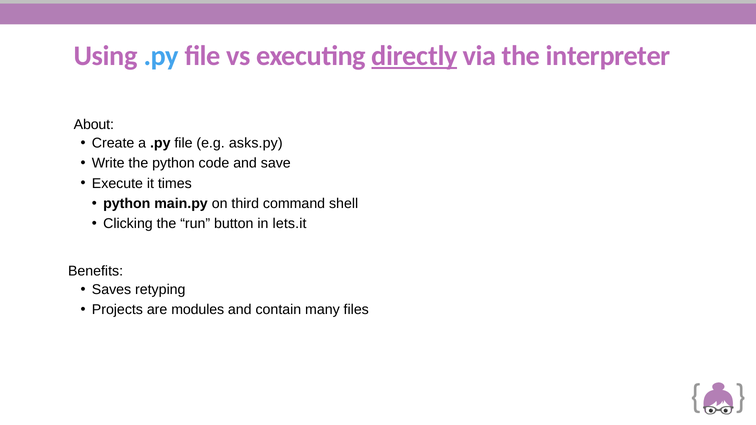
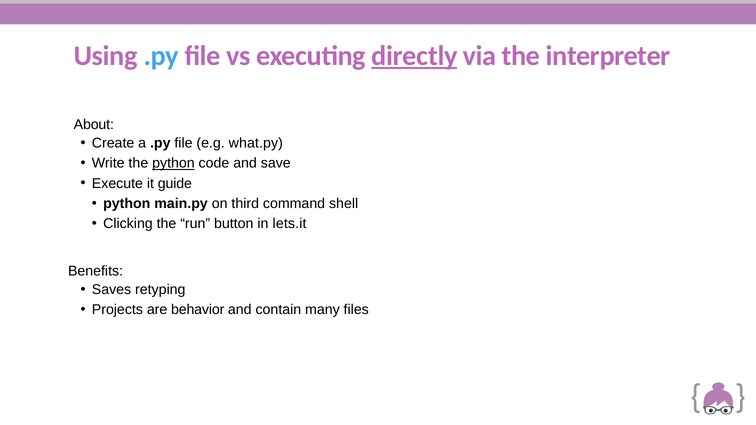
asks.py: asks.py -> what.py (256, 143)
python underline: none -> present (173, 163)
times: times -> guide (175, 183)
modules: modules -> behavior (198, 310)
